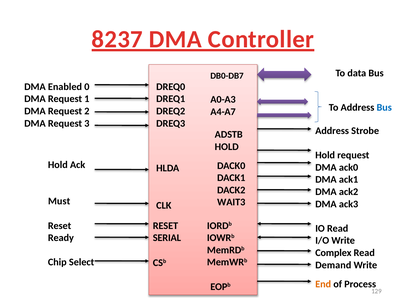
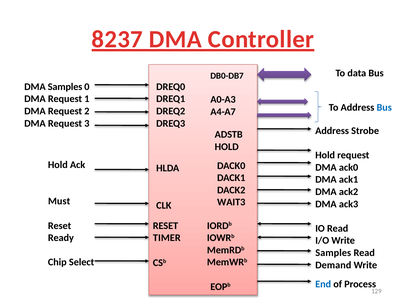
DMA Enabled: Enabled -> Samples (65, 87)
SERIAL: SERIAL -> TIMER (167, 238)
Complex: Complex -> Samples (333, 252)
End colour: orange -> blue (323, 284)
